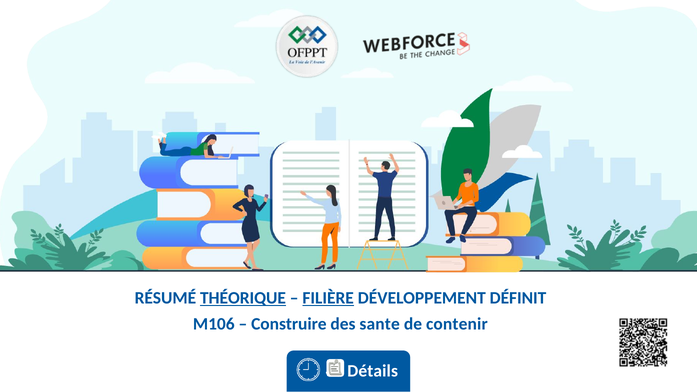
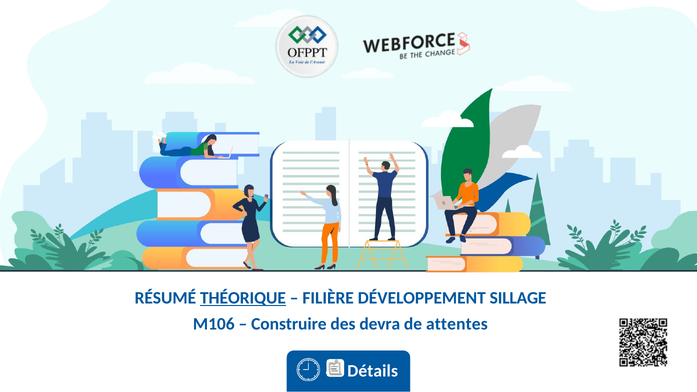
FILIÈRE underline: present -> none (328, 298)
DÉFINIT: DÉFINIT -> SILLAGE (518, 298)
sante: sante -> devra (380, 324)
contenir: contenir -> attentes (457, 324)
